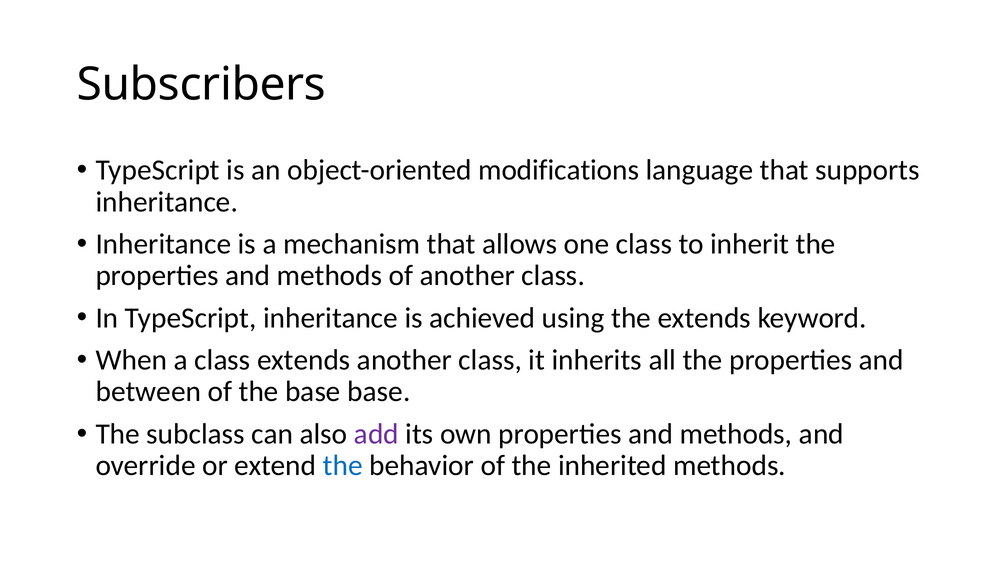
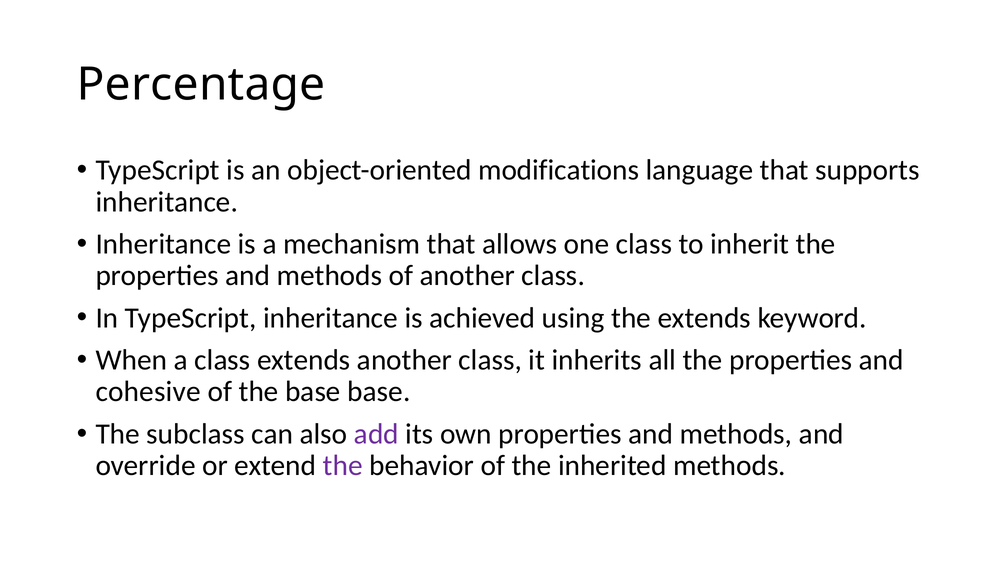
Subscribers: Subscribers -> Percentage (201, 85)
between: between -> cohesive (148, 392)
the colour: blue -> purple (343, 466)
